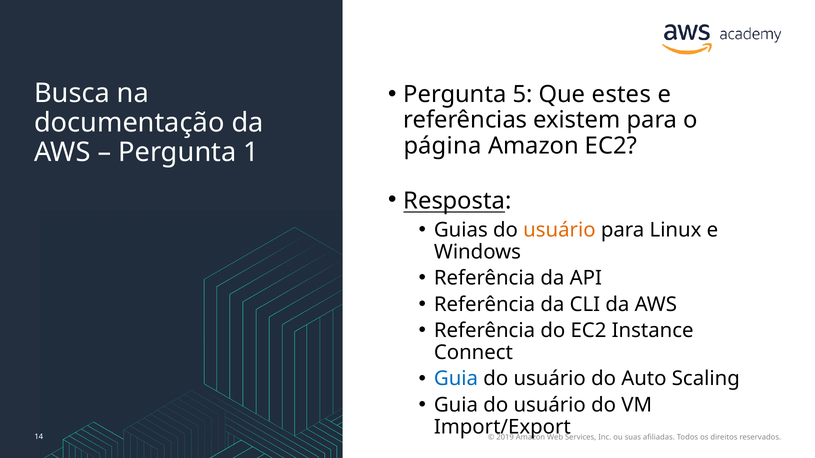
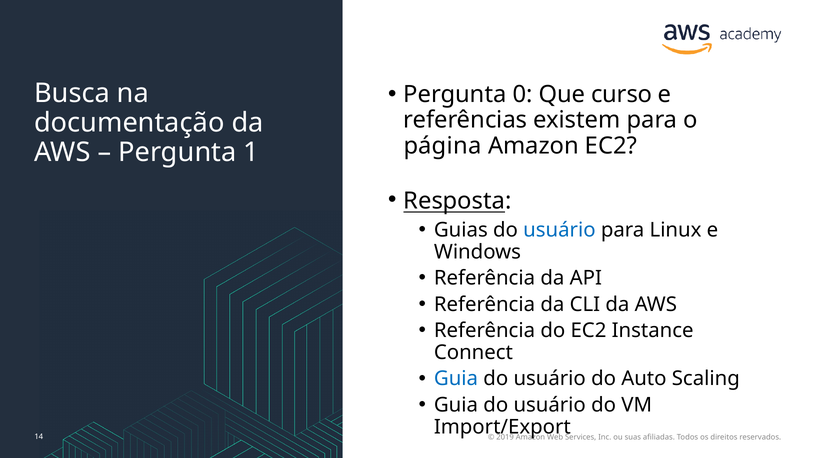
5: 5 -> 0 (523, 95)
estes: estes -> curso (622, 95)
usuário colour: orange -> blue (559, 230)
